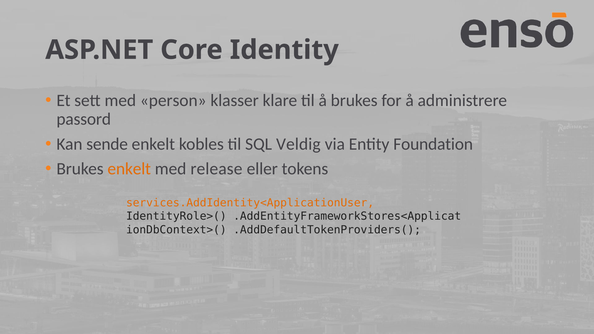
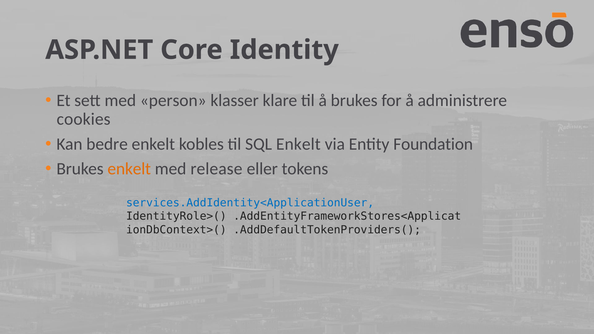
passord: passord -> cookies (84, 119)
sende: sende -> bedre (107, 144)
SQL Veldig: Veldig -> Enkelt (298, 144)
services.AddIdentity<ApplicationUser colour: orange -> blue (250, 203)
